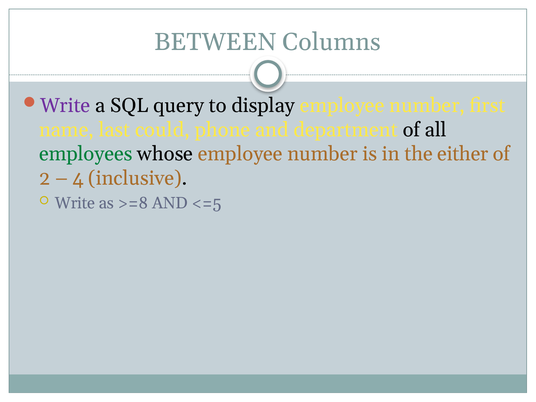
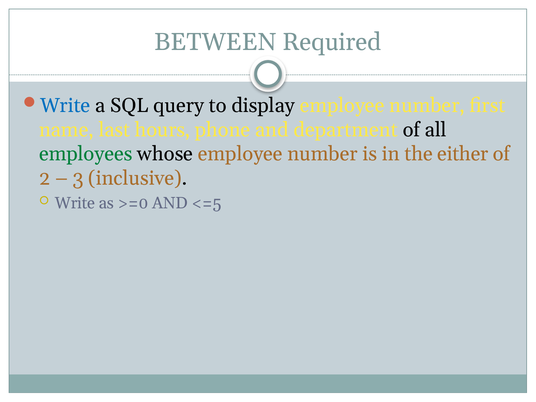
Columns: Columns -> Required (332, 42)
Write colour: purple -> blue (65, 106)
could: could -> hours (163, 130)
4: 4 -> 3 (78, 178)
>=8: >=8 -> >=0 (133, 203)
